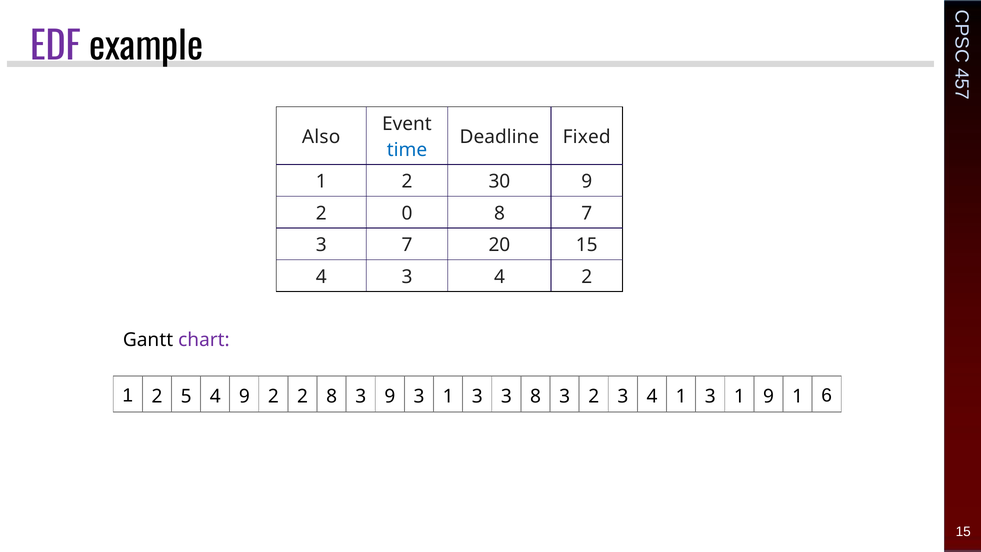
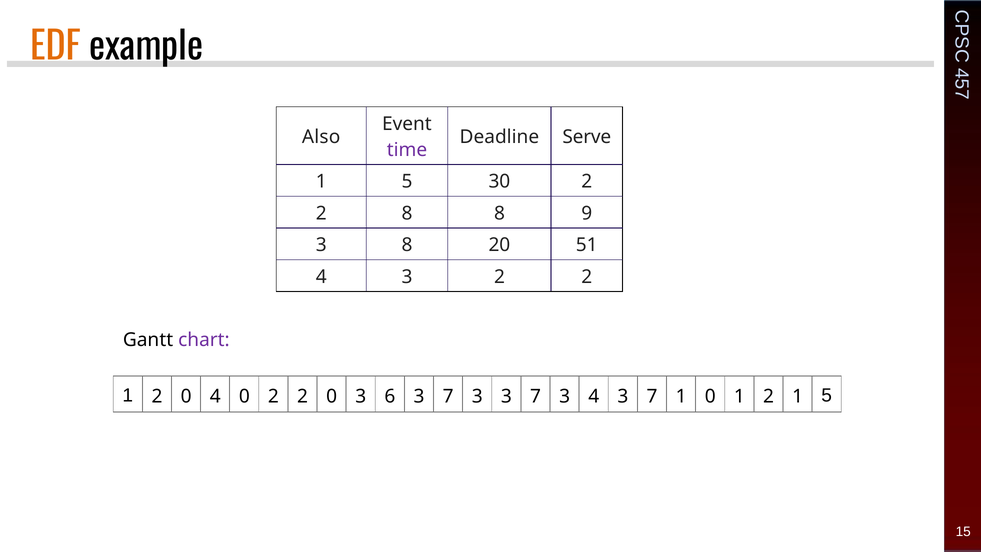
EDF colour: purple -> orange (56, 47)
Fixed: Fixed -> Serve (587, 137)
time colour: blue -> purple (407, 150)
2: 2 -> 5 (407, 181)
30 9: 9 -> 2 (587, 181)
2 0: 0 -> 8 (407, 213)
8 7: 7 -> 9 (587, 213)
3 7: 7 -> 8 (407, 245)
20 15: 15 -> 51 (587, 245)
4 3 4: 4 -> 2 (500, 277)
1 2 5: 5 -> 0 (186, 396)
4 9: 9 -> 0 (244, 396)
2 2 8: 8 -> 0 (332, 396)
3 9: 9 -> 6 (390, 396)
1: 1 -> 7 (448, 396)
3 3 8: 8 -> 7 (536, 396)
3 2: 2 -> 4 (594, 396)
4: 4 -> 7 (652, 396)
3: 3 -> 0 (710, 396)
9: 9 -> 2 (769, 396)
6: 6 -> 5 (827, 395)
